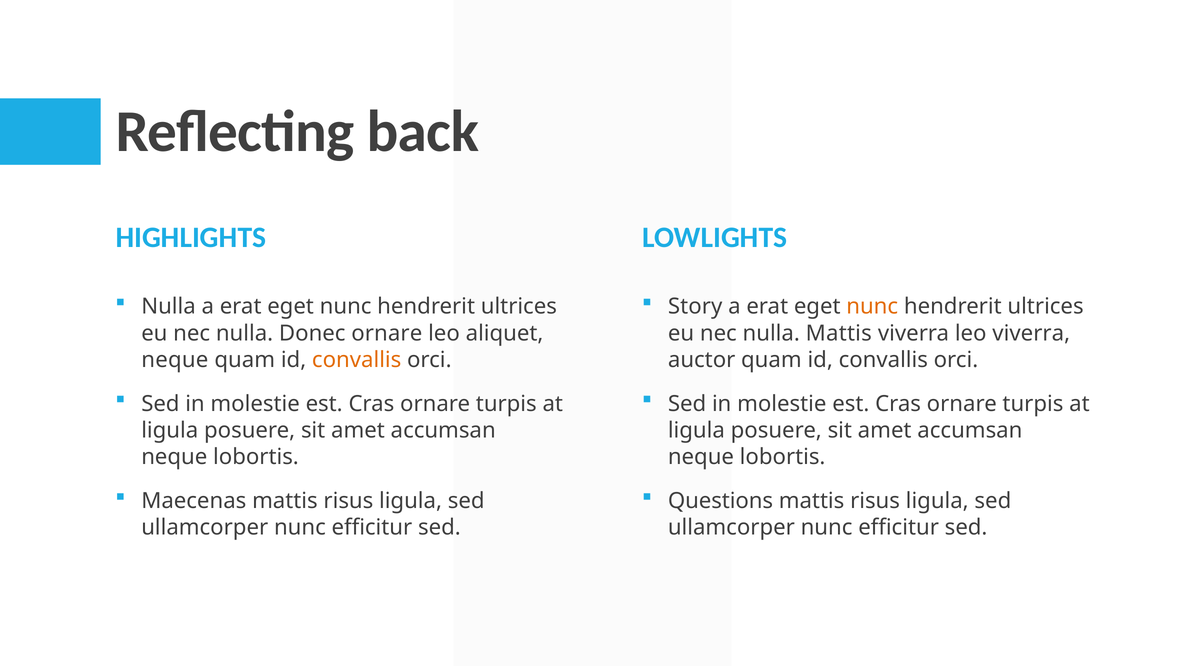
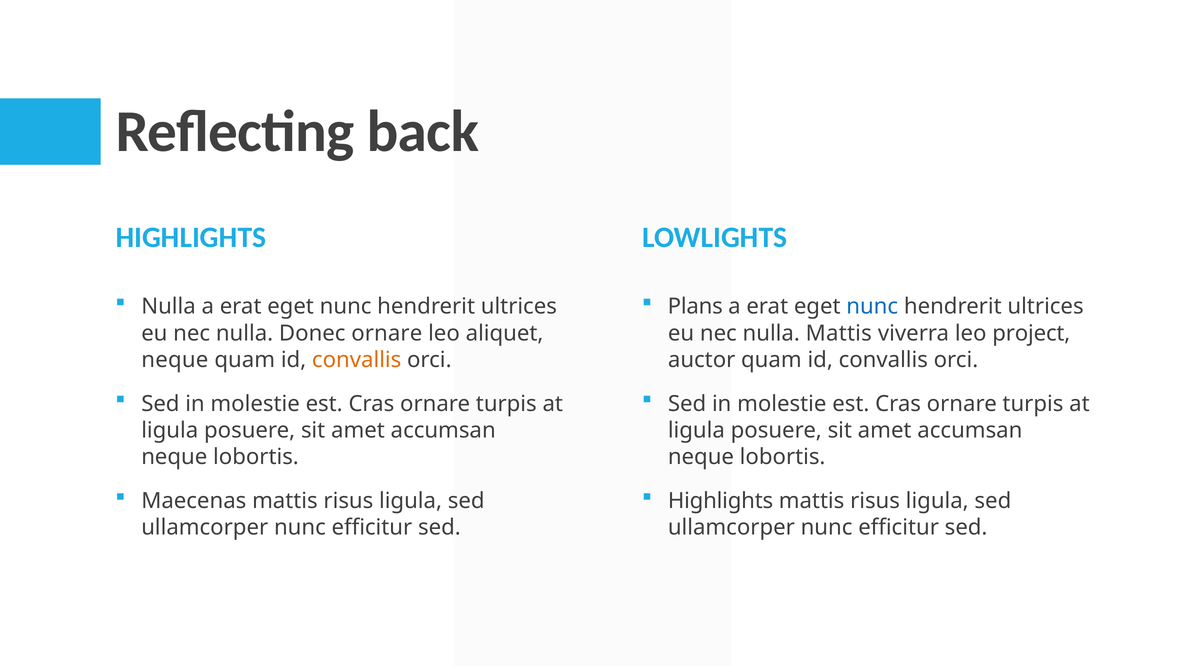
Story: Story -> Plans (695, 307)
nunc colour: orange -> blue (872, 307)
leo viverra: viverra -> project (1031, 334)
Questions: Questions -> Highlights (721, 501)
